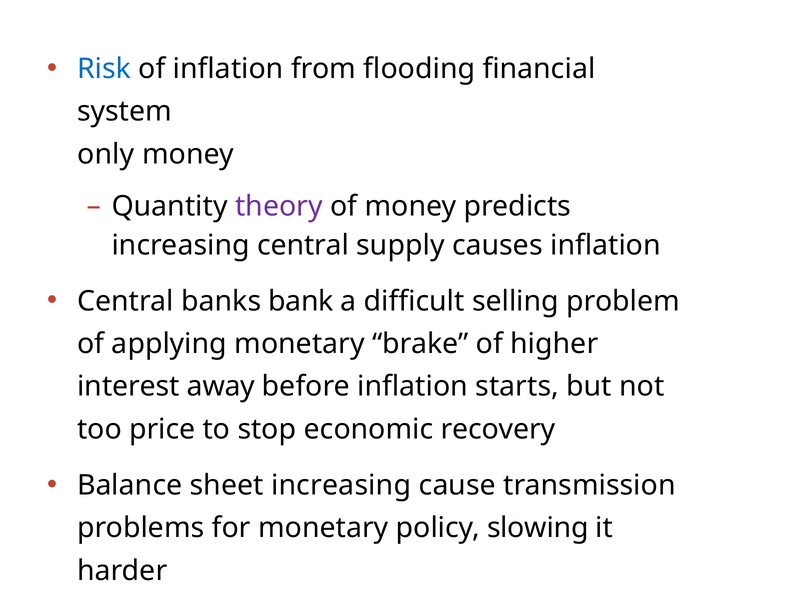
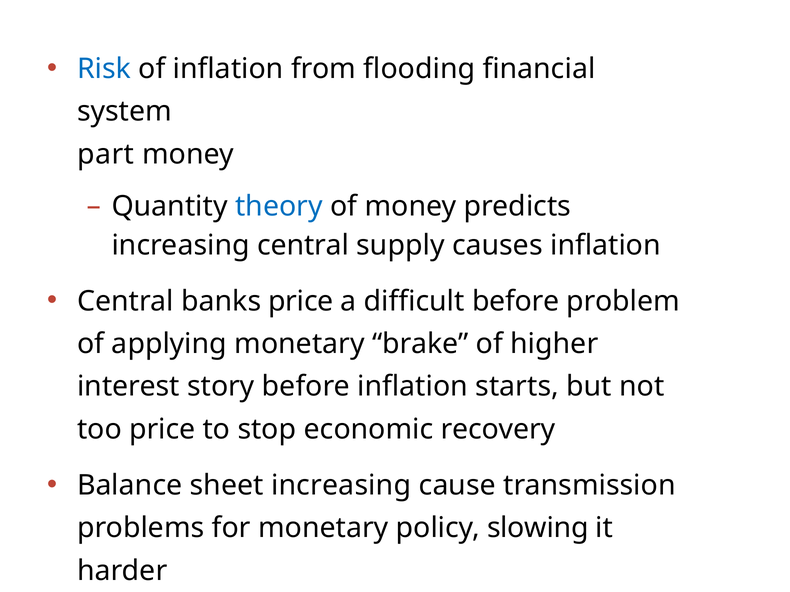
only: only -> part (106, 154)
theory colour: purple -> blue (279, 206)
banks bank: bank -> price (301, 301)
difficult selling: selling -> before (516, 301)
away: away -> story (221, 387)
